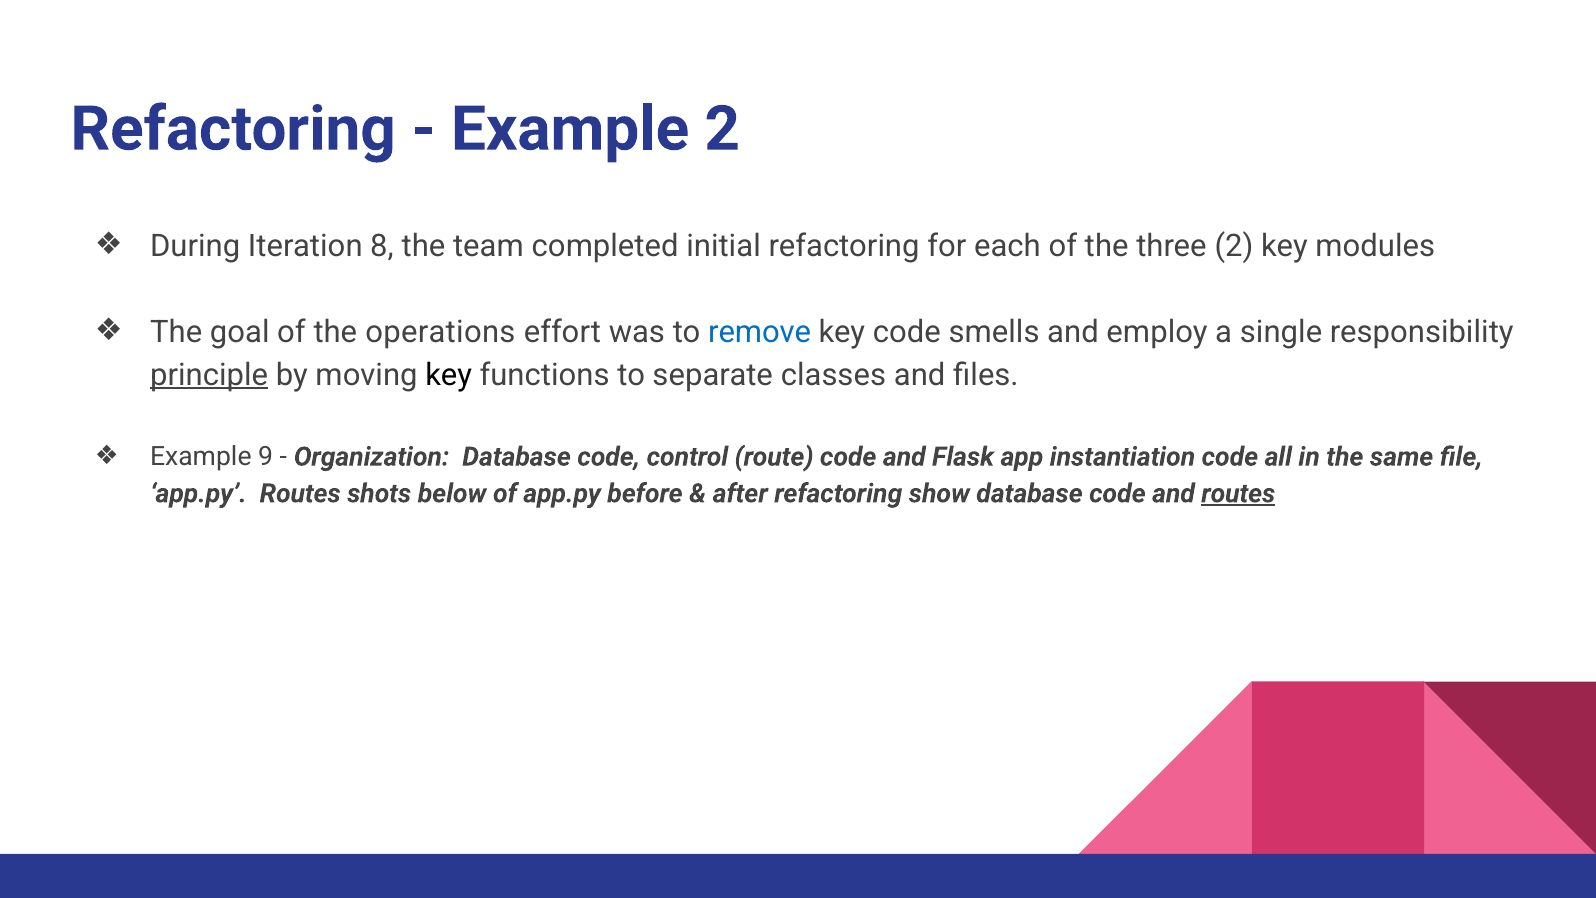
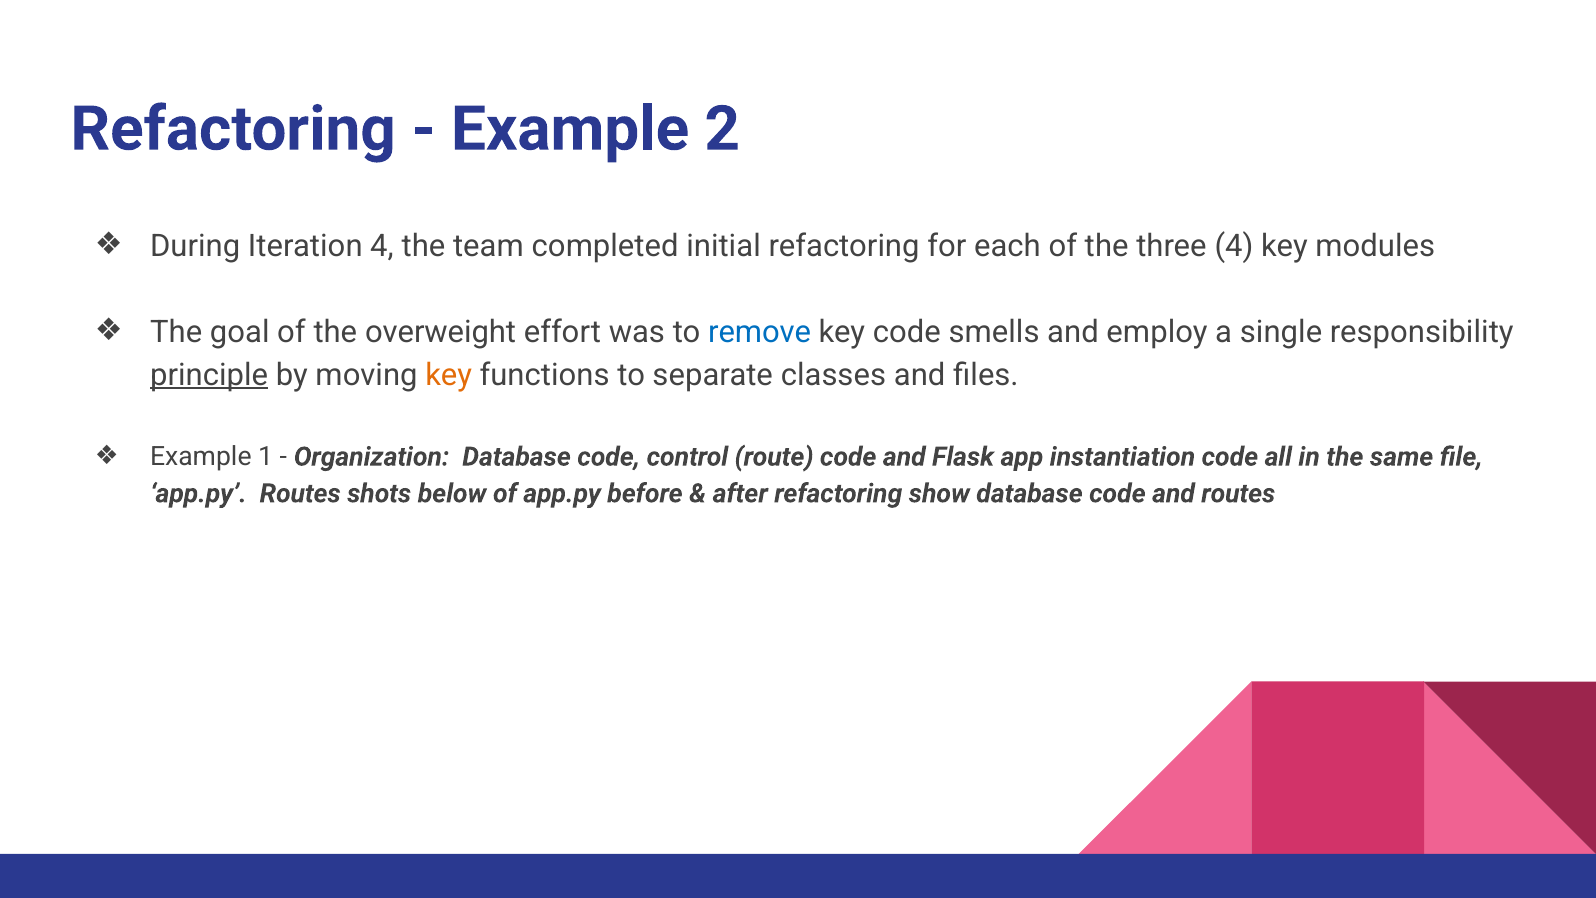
Iteration 8: 8 -> 4 (382, 246)
three 2: 2 -> 4 (1234, 246)
operations: operations -> overweight (441, 332)
key colour: black -> orange (449, 375)
9: 9 -> 1 (266, 457)
routes underline: present -> none (1238, 493)
